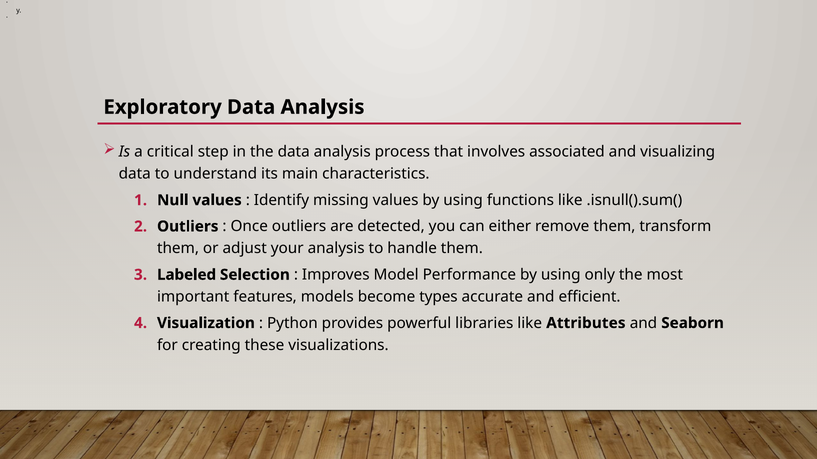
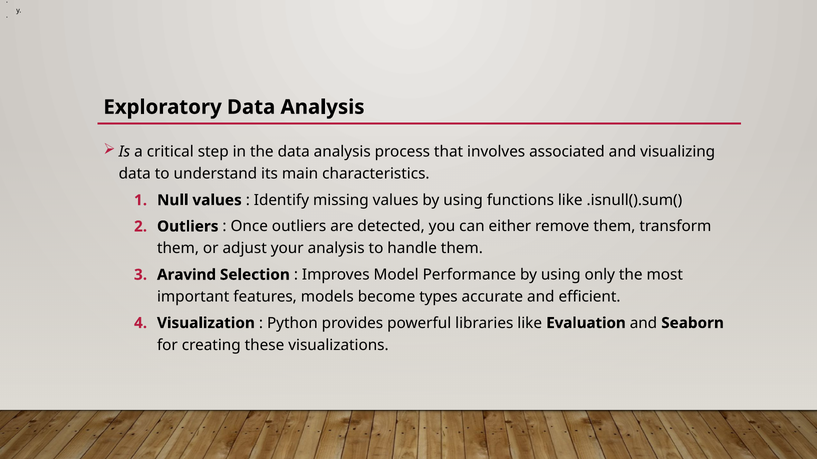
Labeled: Labeled -> Aravind (187, 275)
Attributes: Attributes -> Evaluation (586, 323)
